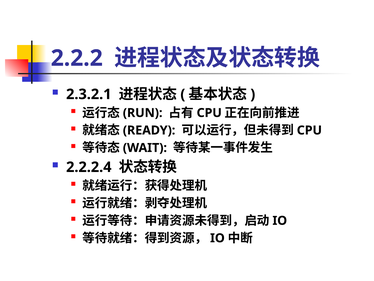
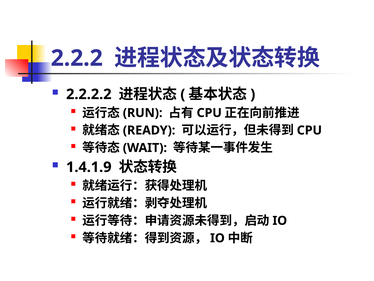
2.3.2.1: 2.3.2.1 -> 2.2.2.2 (89, 94)
2.2.2.4: 2.2.2.4 -> 1.4.1.9 (89, 167)
